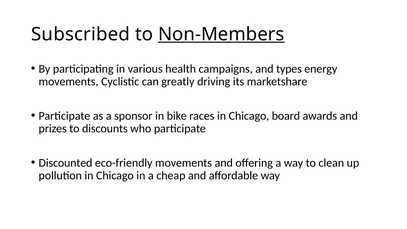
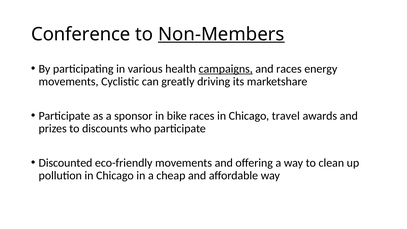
Subscribed: Subscribed -> Conference (81, 34)
campaigns underline: none -> present (226, 69)
and types: types -> races (289, 69)
board: board -> travel (286, 116)
